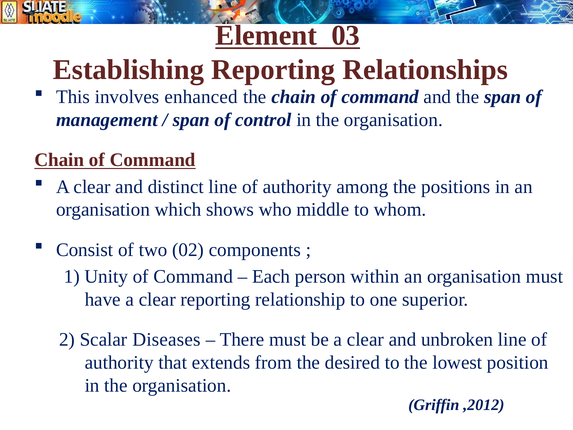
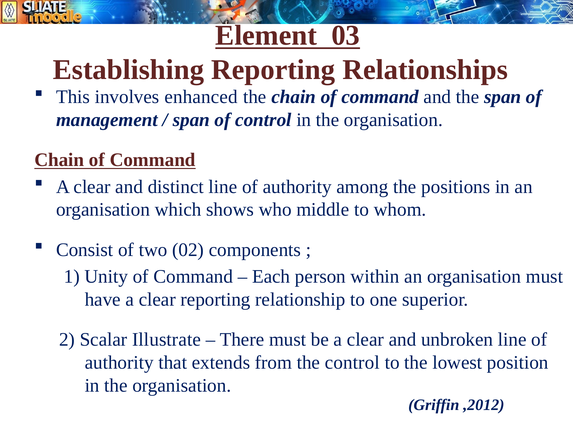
Diseases: Diseases -> Illustrate (166, 339)
the desired: desired -> control (352, 362)
